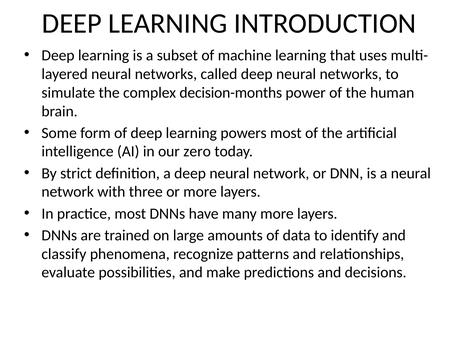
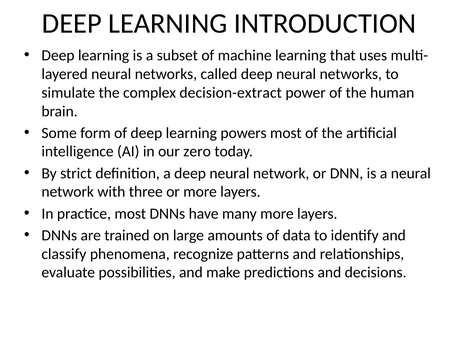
decision-months: decision-months -> decision-extract (231, 93)
